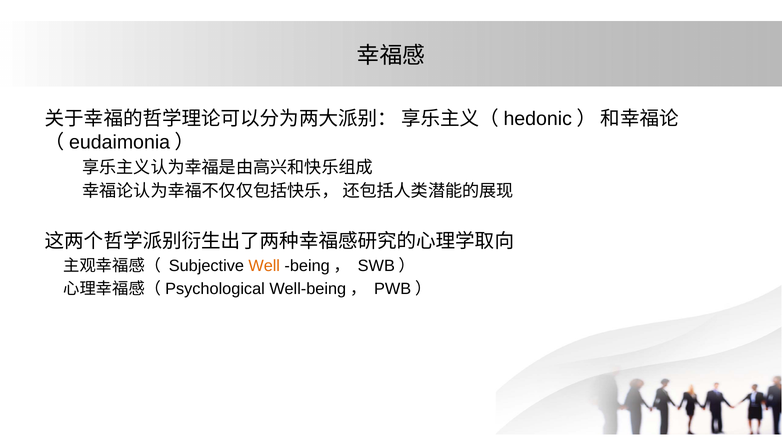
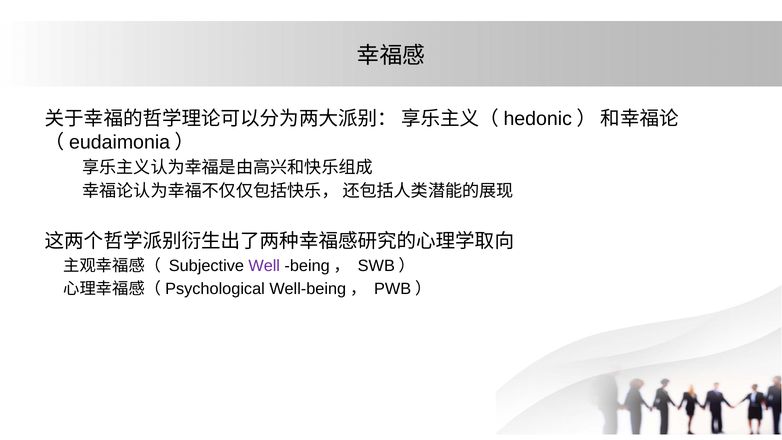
Well colour: orange -> purple (264, 266)
